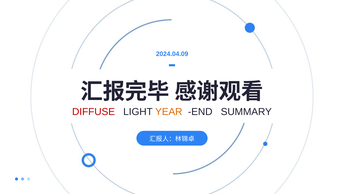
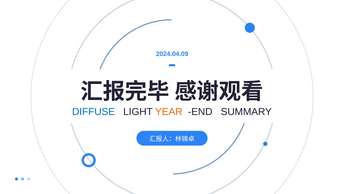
DIFFUSE colour: red -> blue (94, 112)
